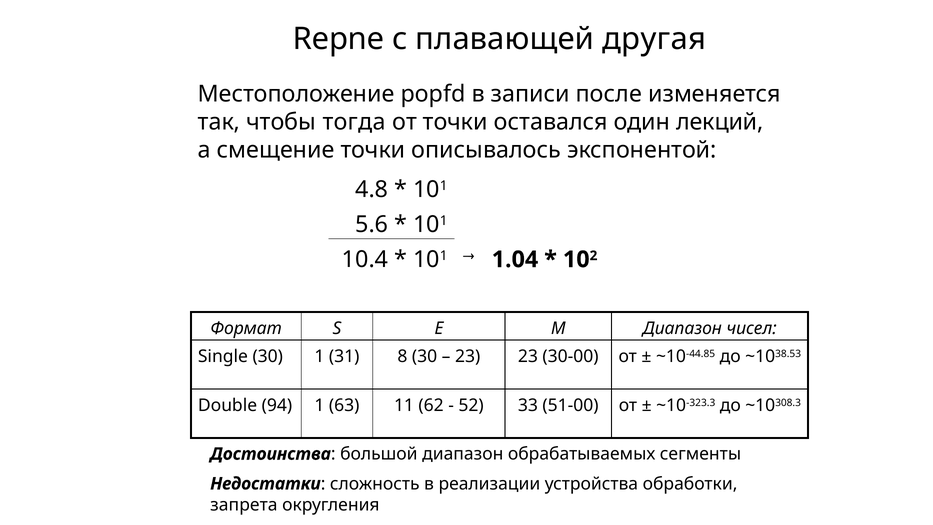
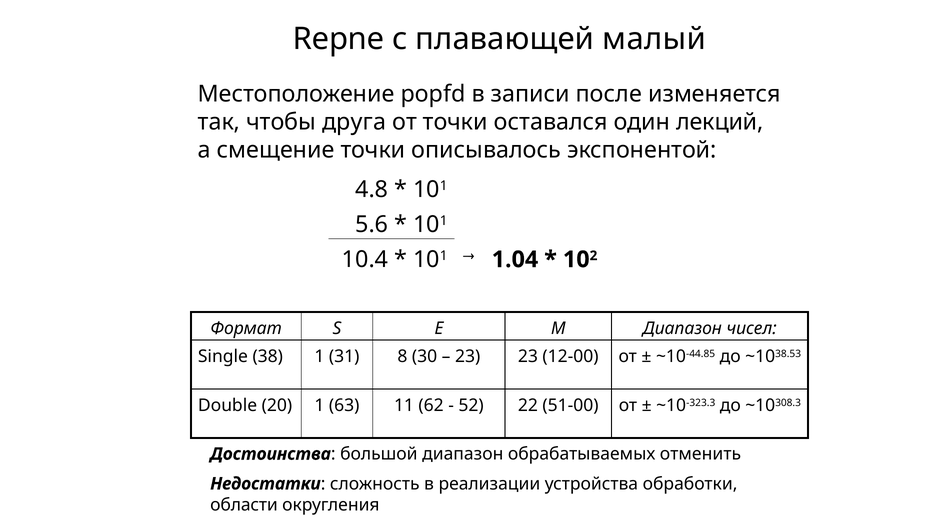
другая: другая -> малый (654, 39)
тогда: тогда -> друга (354, 122)
Single 30: 30 -> 38 (268, 356)
30-00: 30-00 -> 12-00 (571, 356)
94: 94 -> 20 (277, 405)
33: 33 -> 22 (528, 405)
сегменты: сегменты -> отменить (700, 454)
запрета: запрета -> области (244, 505)
